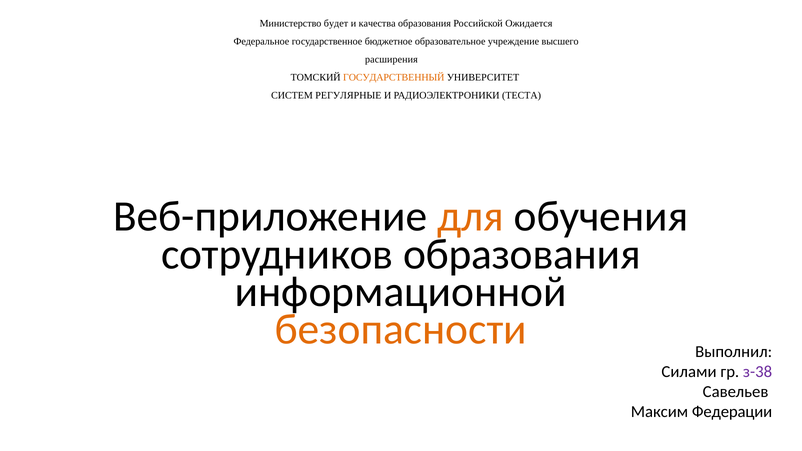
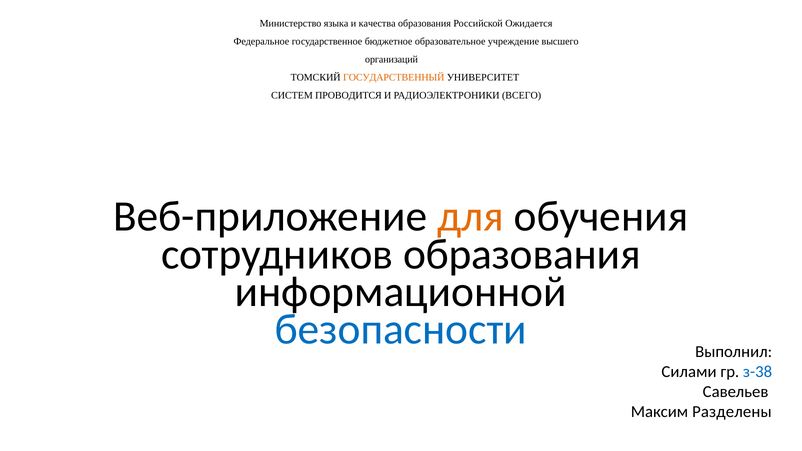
будет: будет -> языка (336, 23)
расширения: расширения -> организаций (392, 59)
РЕГУЛЯРНЫЕ: РЕГУЛЯРНЫЕ -> ПРОВОДИТСЯ (348, 96)
ТЕСТА: ТЕСТА -> ВСЕГО (522, 96)
безопасности colour: orange -> blue (401, 329)
з-38 colour: purple -> blue (758, 372)
Федерации: Федерации -> Разделены (732, 412)
